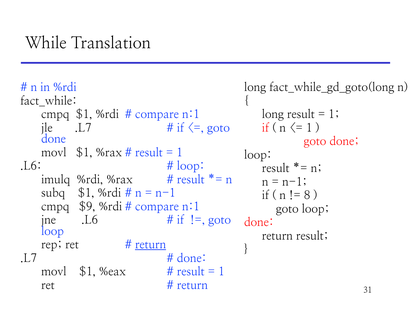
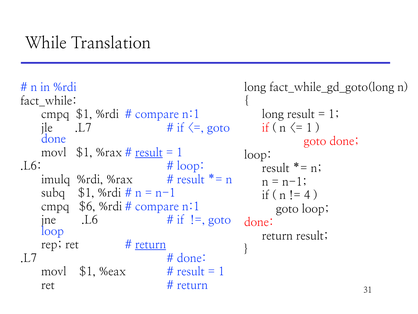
result underline: none -> present (149, 152)
8: 8 -> 4 (307, 195)
$9: $9 -> $6 (87, 206)
